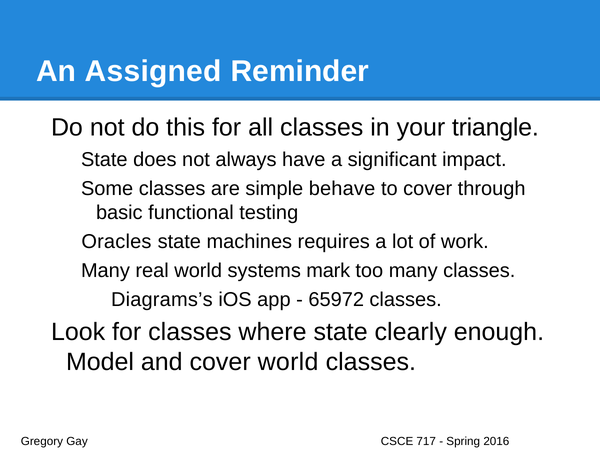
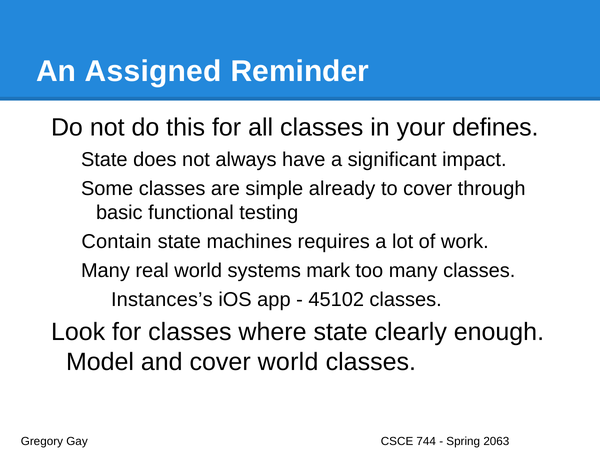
triangle: triangle -> defines (495, 128)
behave: behave -> already (342, 188)
Oracles: Oracles -> Contain (116, 241)
Diagrams’s: Diagrams’s -> Instances’s (162, 299)
65972: 65972 -> 45102 (336, 299)
717: 717 -> 744 (426, 441)
2016: 2016 -> 2063 (496, 441)
